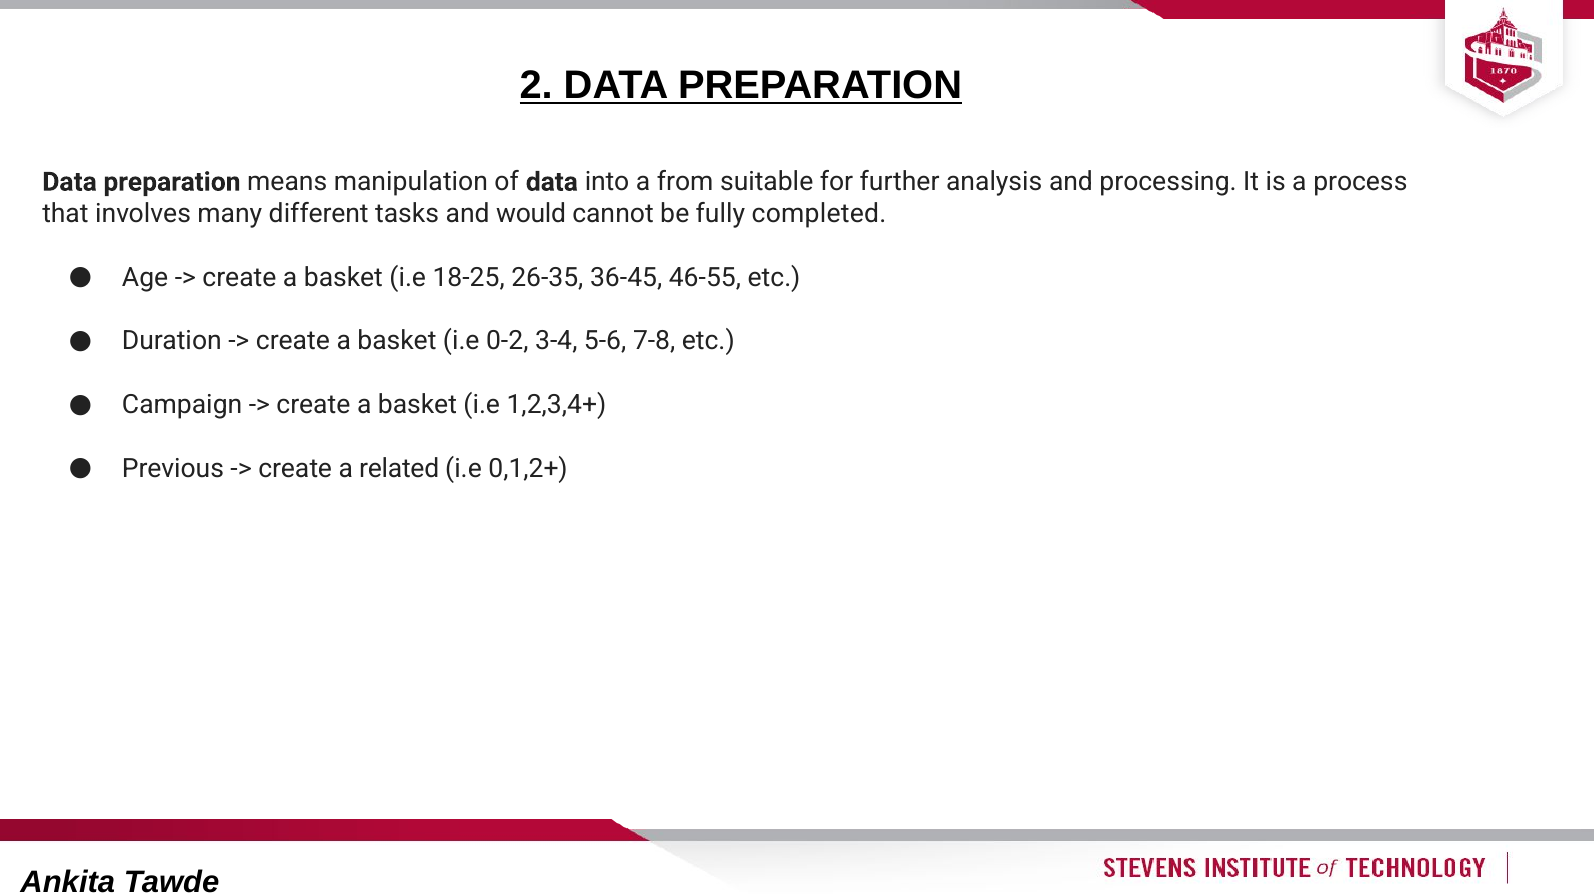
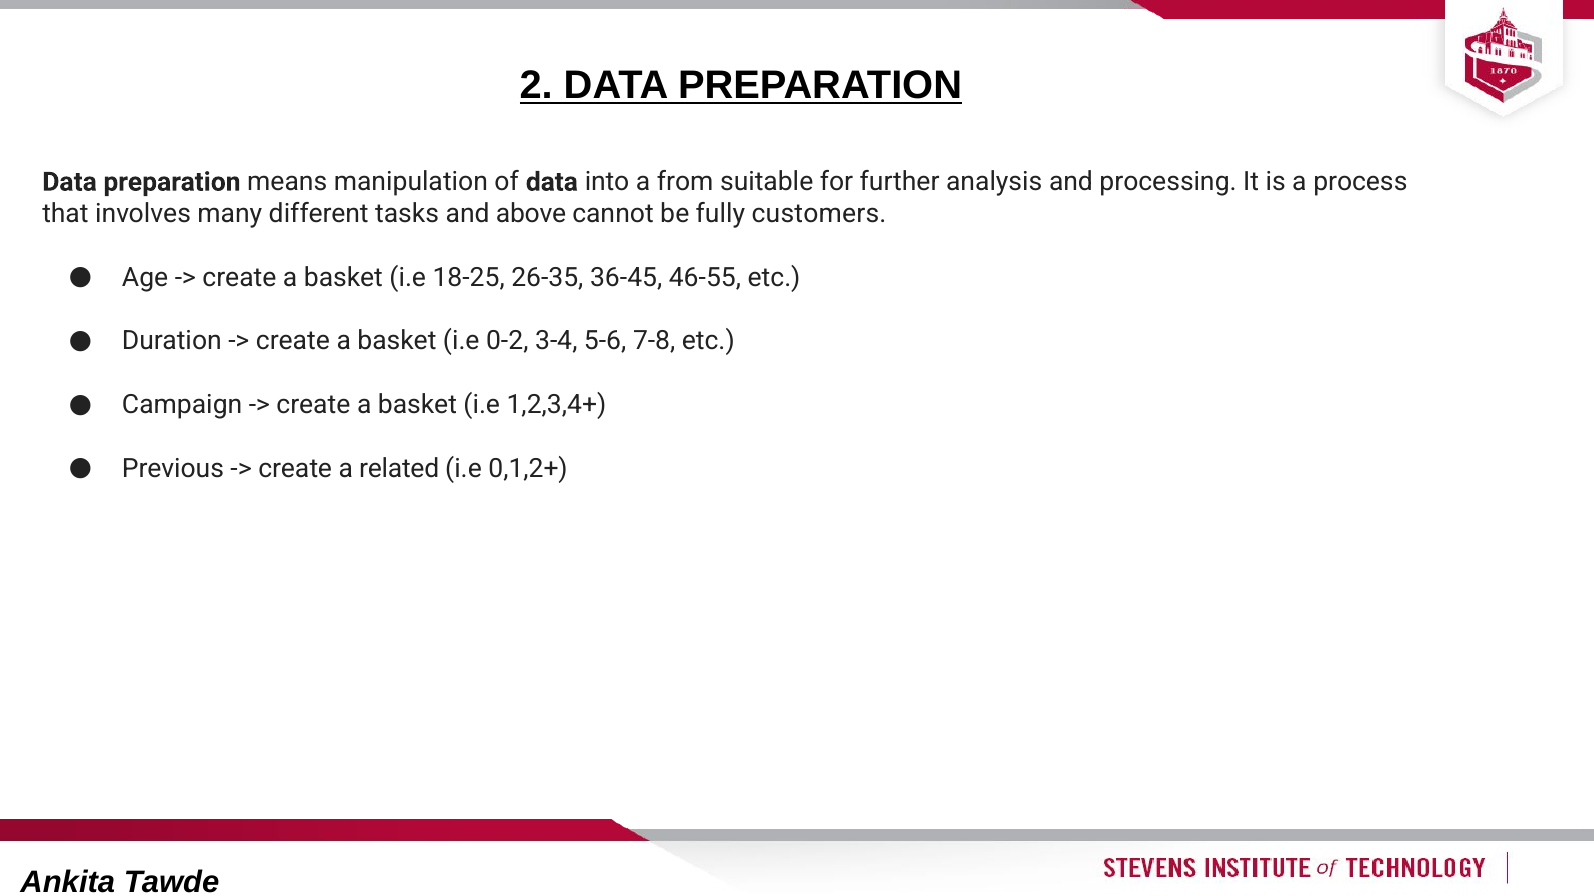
would: would -> above (531, 214)
completed: completed -> customers (819, 214)
